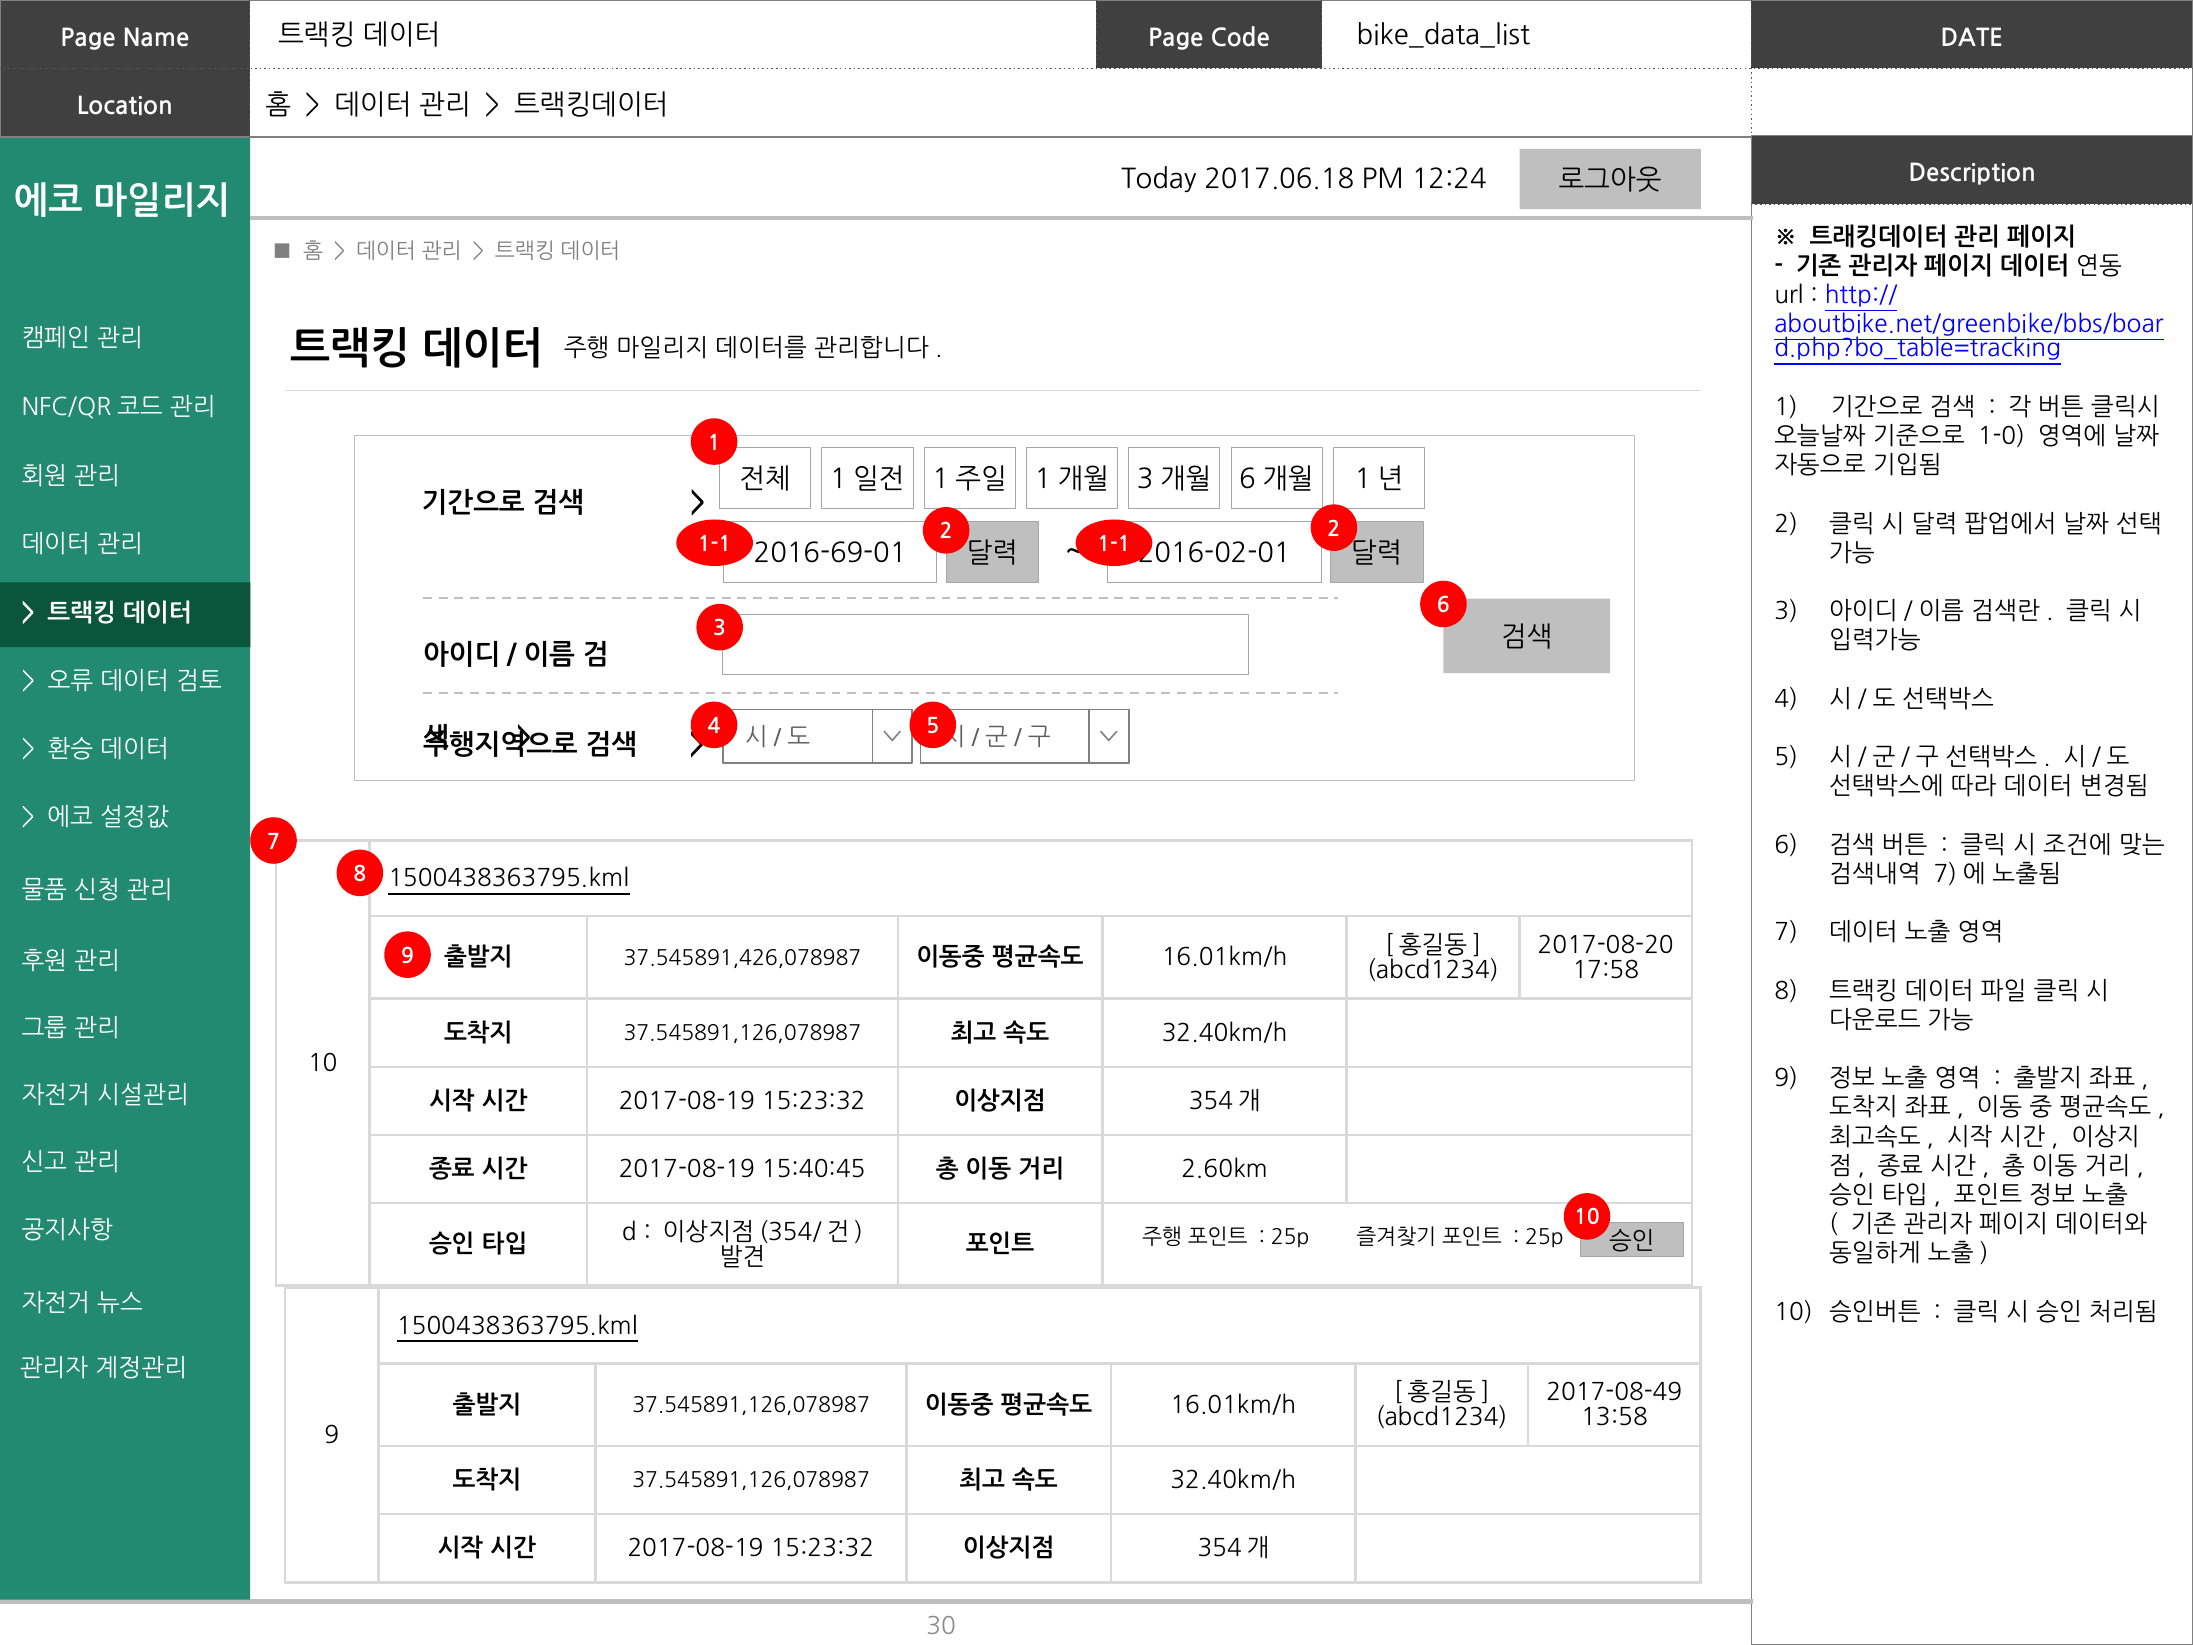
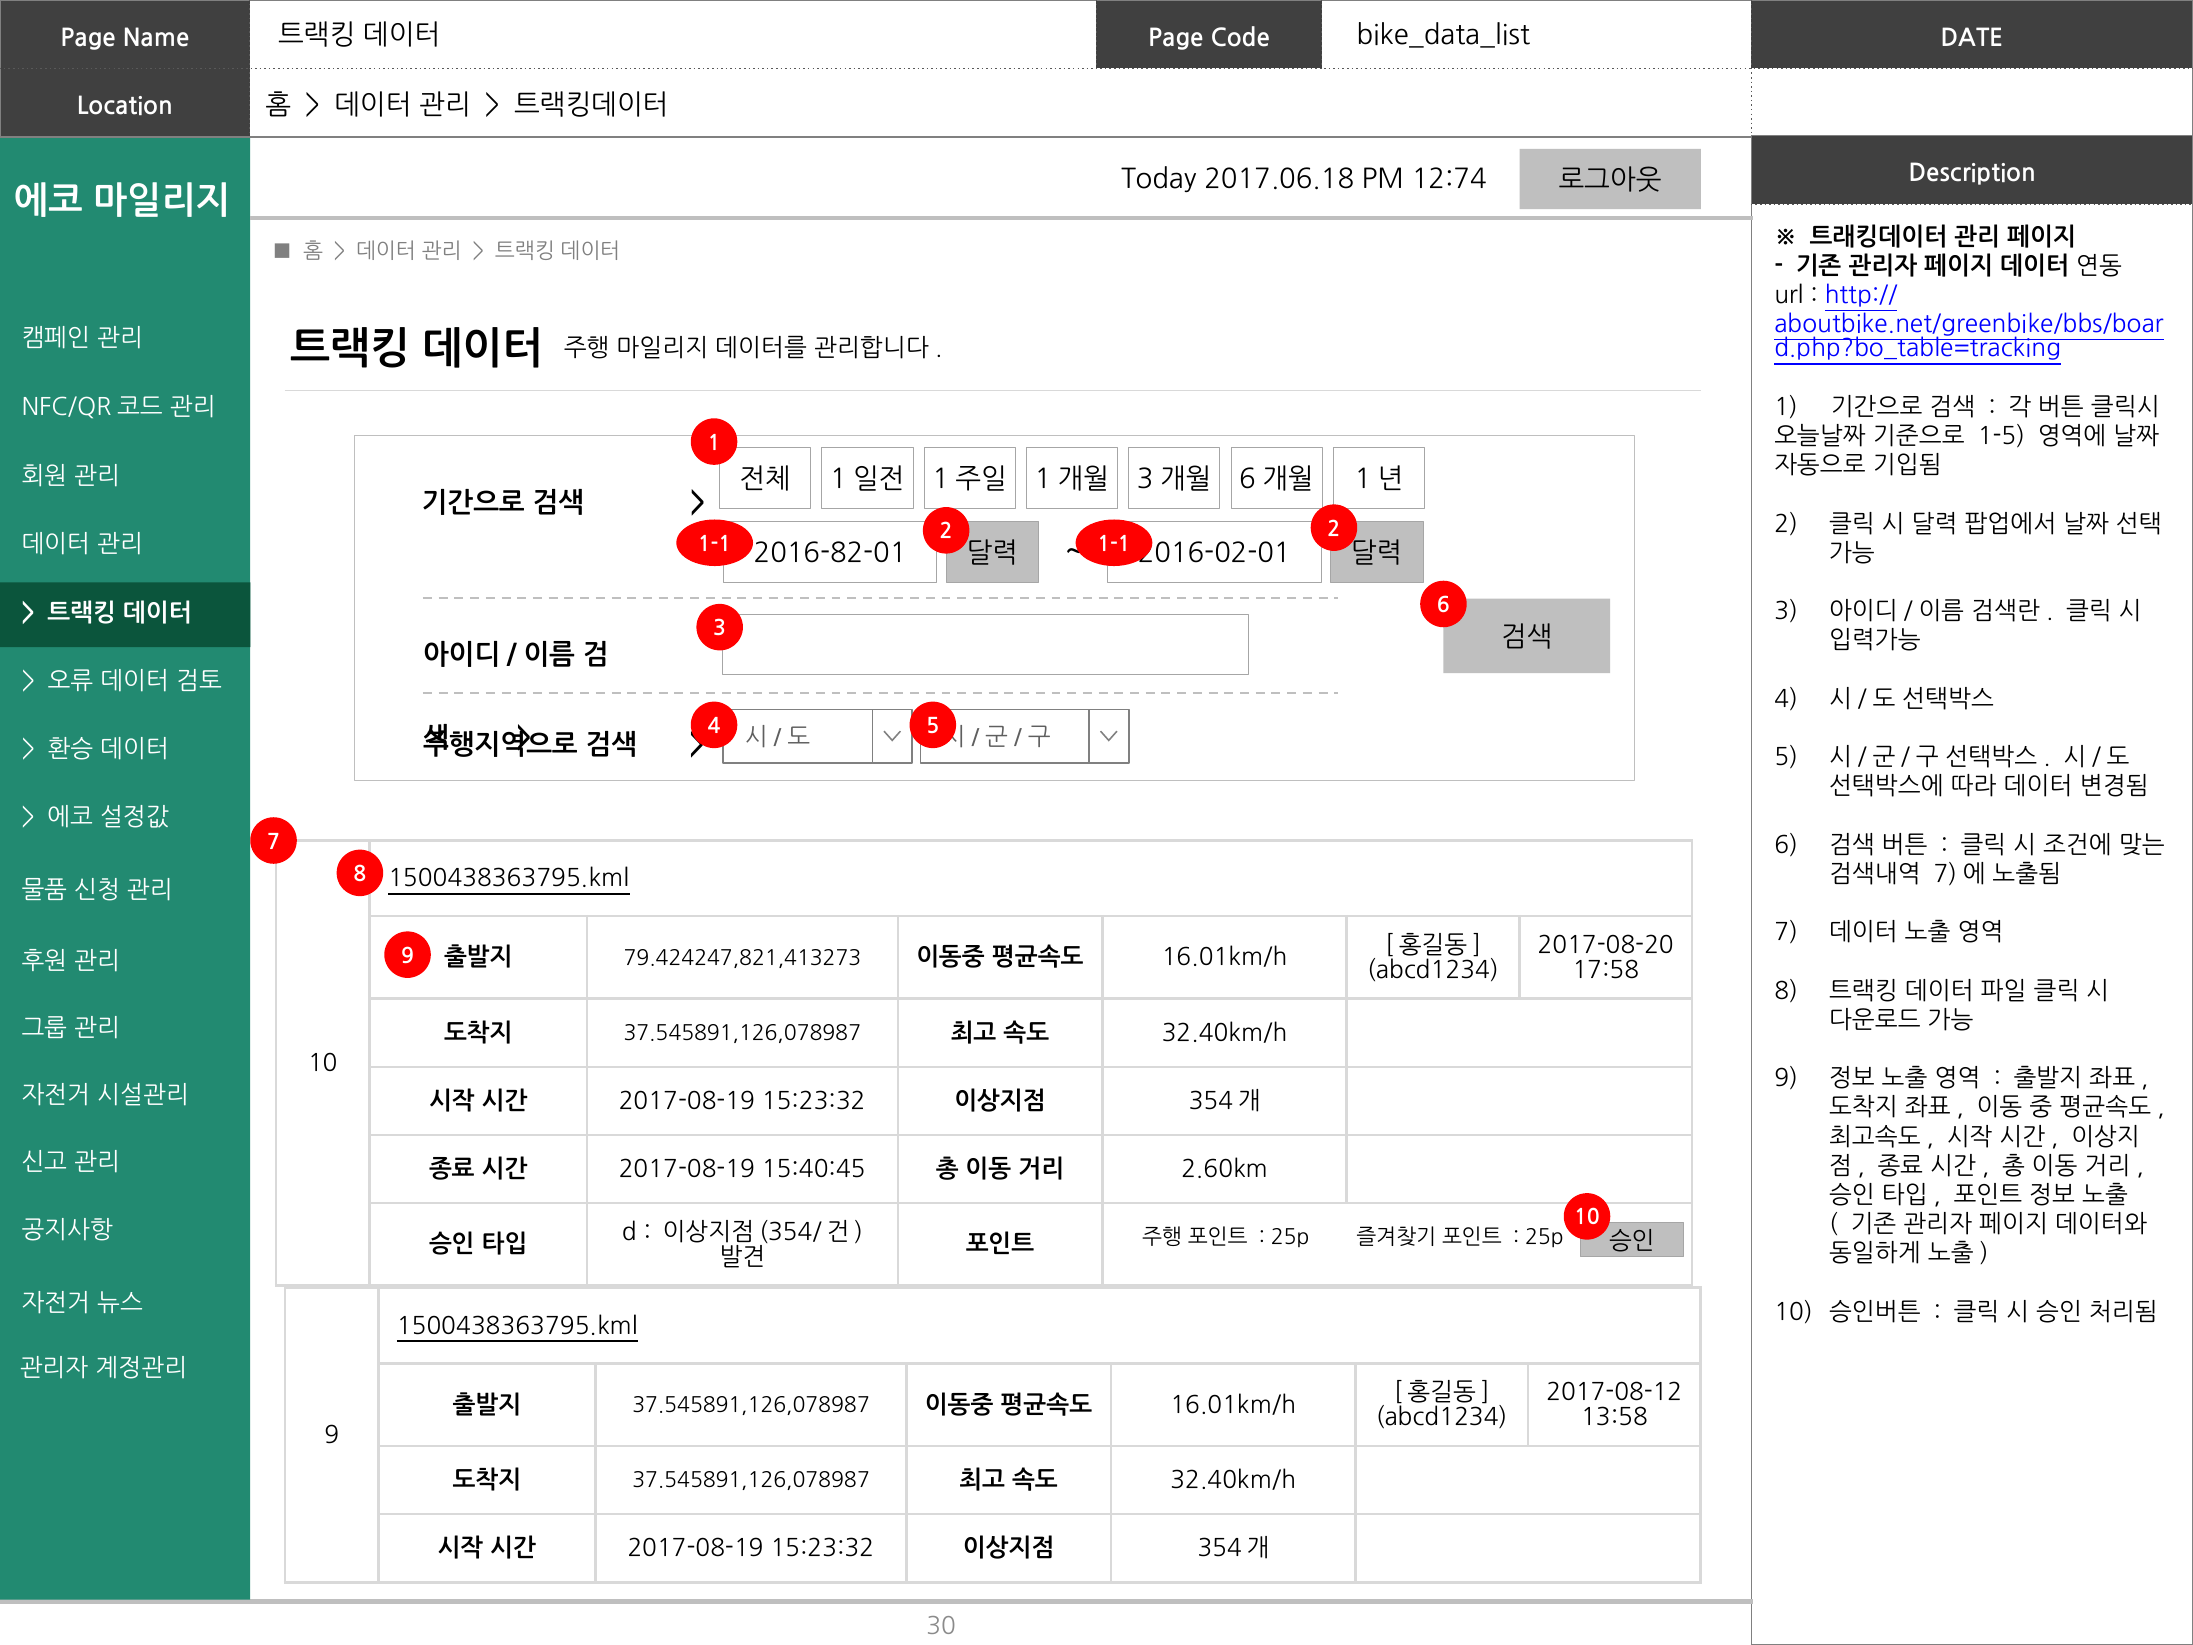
12:24: 12:24 -> 12:74 (1449, 179)
1-0: 1-0 -> 1-5 (2001, 436)
2016-69-01: 2016-69-01 -> 2016-82-01 (830, 554)
37.545891,426,078987: 37.545891,426,078987 -> 79.424247,821,413273 (742, 958)
2017-08-49: 2017-08-49 -> 2017-08-12 (1614, 1393)
